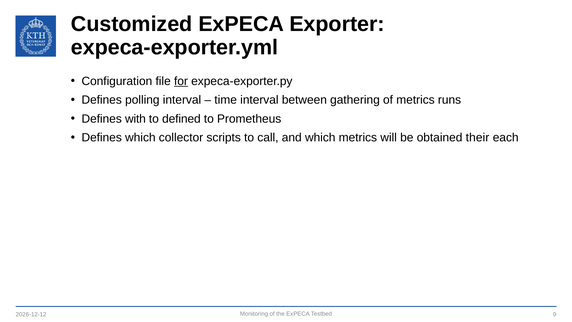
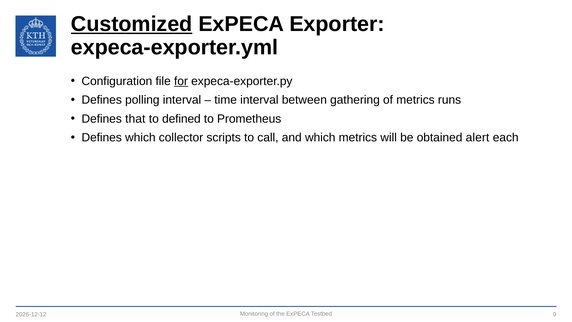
Customized underline: none -> present (132, 24)
with: with -> that (135, 119)
their: their -> alert (478, 138)
